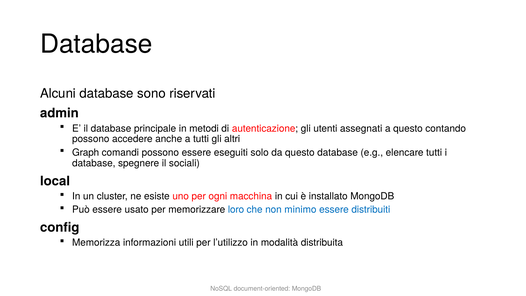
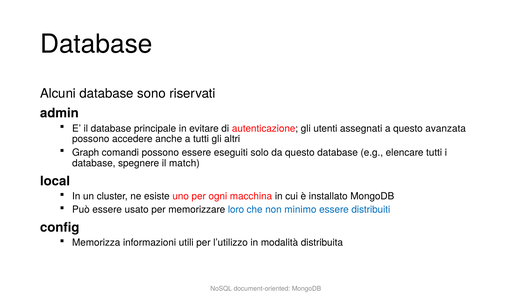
metodi: metodi -> evitare (204, 128)
contando: contando -> avanzata (446, 128)
sociali: sociali -> match (184, 163)
